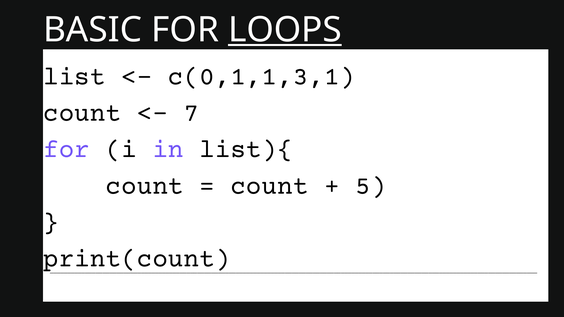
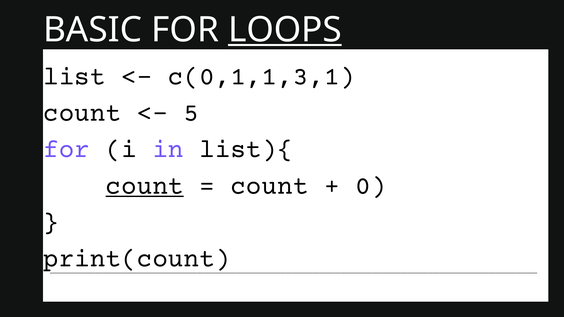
7: 7 -> 5 (191, 112)
count underline: none -> present (145, 185)
5: 5 -> 0 (371, 185)
